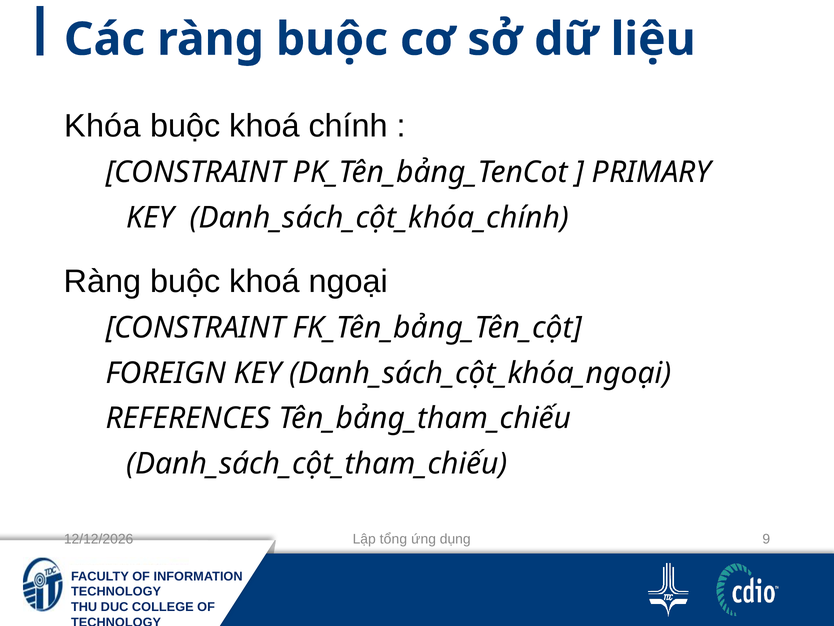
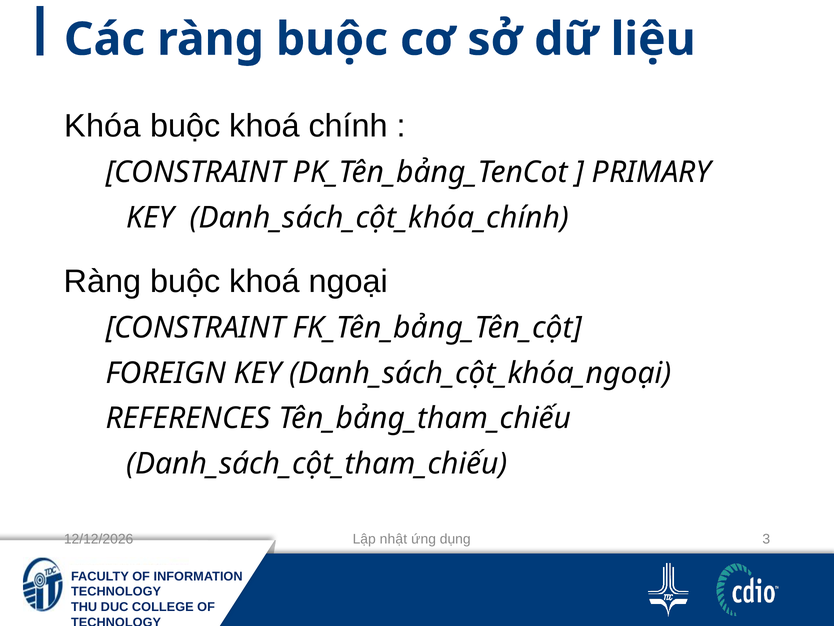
tổng: tổng -> nhật (393, 539)
9: 9 -> 3 (766, 539)
